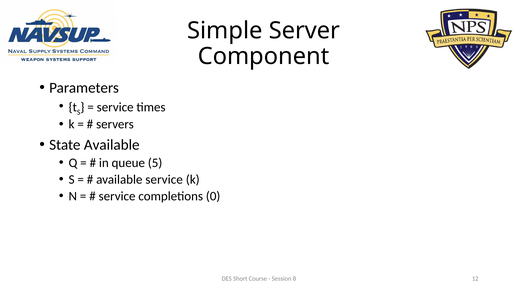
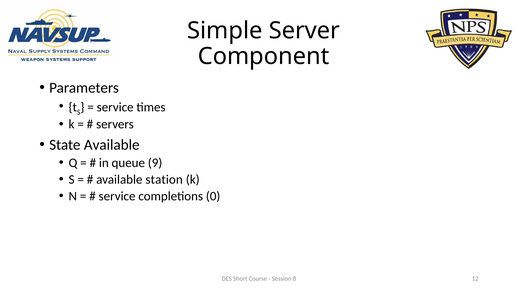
5: 5 -> 9 (155, 162)
available service: service -> station (164, 179)
